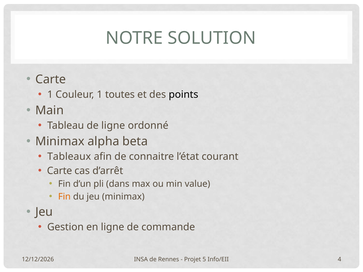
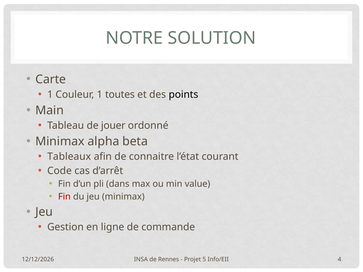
de ligne: ligne -> jouer (113, 126)
Carte: Carte -> Code (59, 171)
Fin colour: orange -> red (64, 197)
